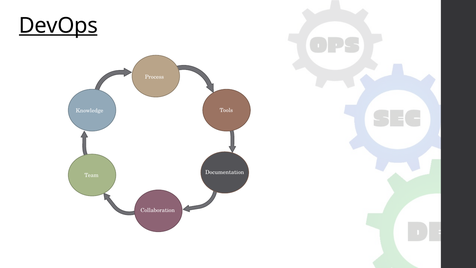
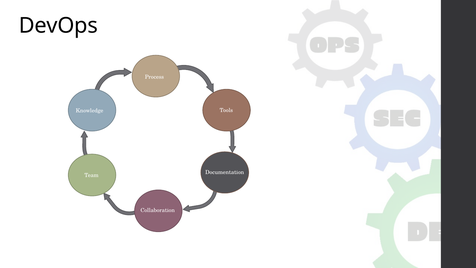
DevOps underline: present -> none (58, 26)
